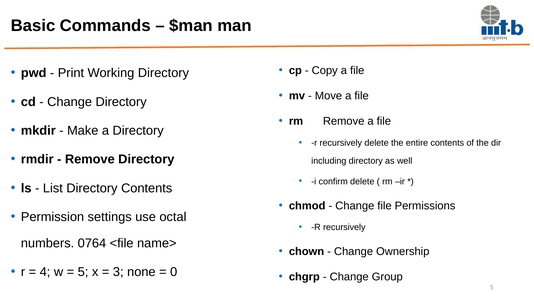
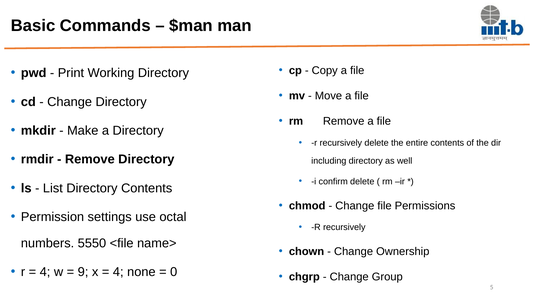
0764: 0764 -> 5550 (92, 243)
5: 5 -> 9 (83, 271)
3: 3 -> 4 (118, 271)
